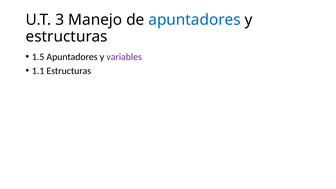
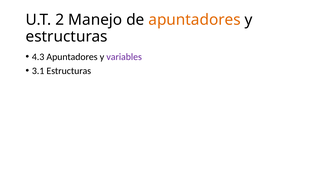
3: 3 -> 2 (60, 20)
apuntadores colour: blue -> orange (195, 20)
1.5: 1.5 -> 4.3 (38, 57)
1.1: 1.1 -> 3.1 (38, 71)
